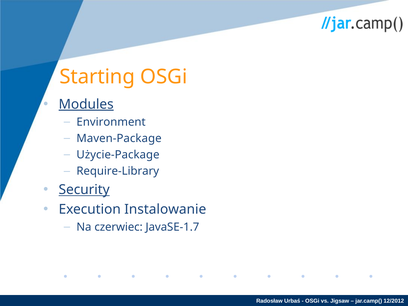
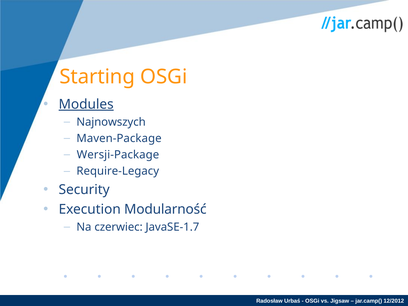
Environment: Environment -> Najnowszych (111, 122)
Użycie-Package: Użycie-Package -> Wersji-Package (118, 155)
Require-Library: Require-Library -> Require-Legacy (118, 171)
Security underline: present -> none (84, 190)
Instalowanie: Instalowanie -> Modularność (165, 209)
